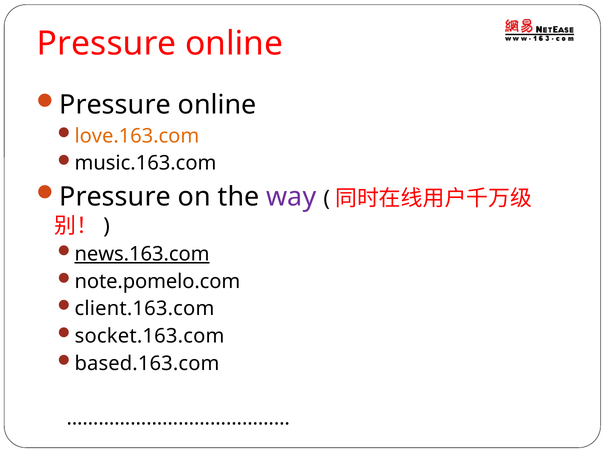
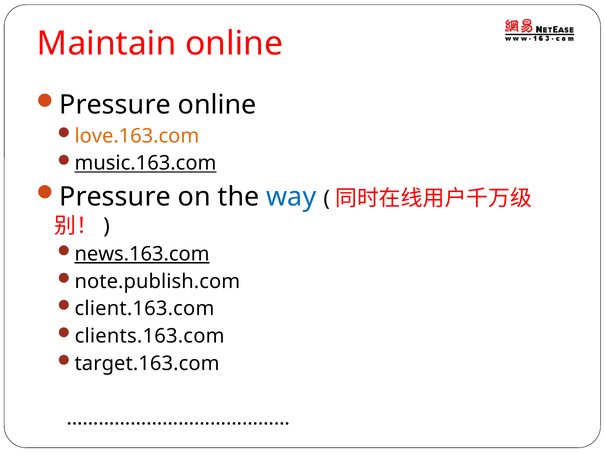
Pressure: Pressure -> Maintain (107, 44)
music.163.com underline: none -> present (145, 163)
way colour: purple -> blue (291, 197)
note.pomelo.com: note.pomelo.com -> note.publish.com (157, 281)
socket.163.com: socket.163.com -> clients.163.com (150, 336)
based.163.com: based.163.com -> target.163.com (147, 363)
